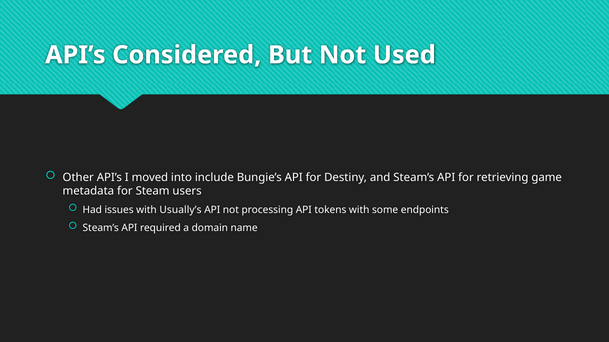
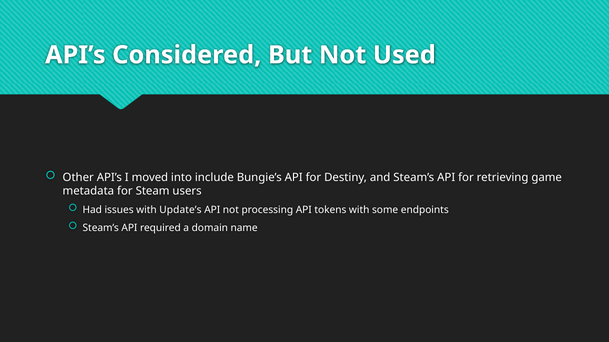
Usually’s: Usually’s -> Update’s (180, 210)
